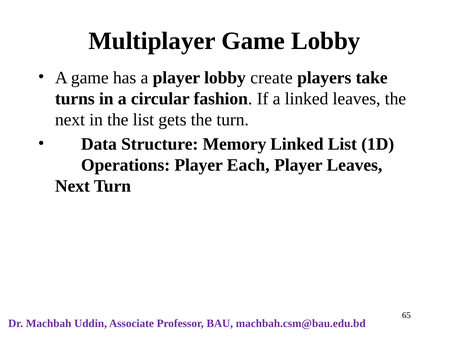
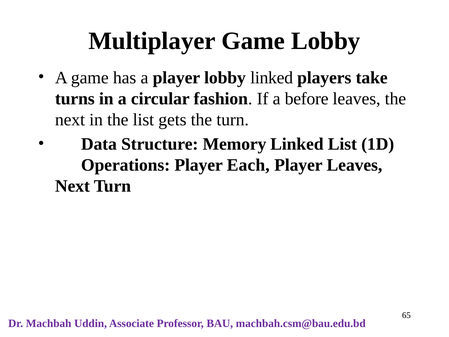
lobby create: create -> linked (272, 78)
a linked: linked -> before (307, 99)
